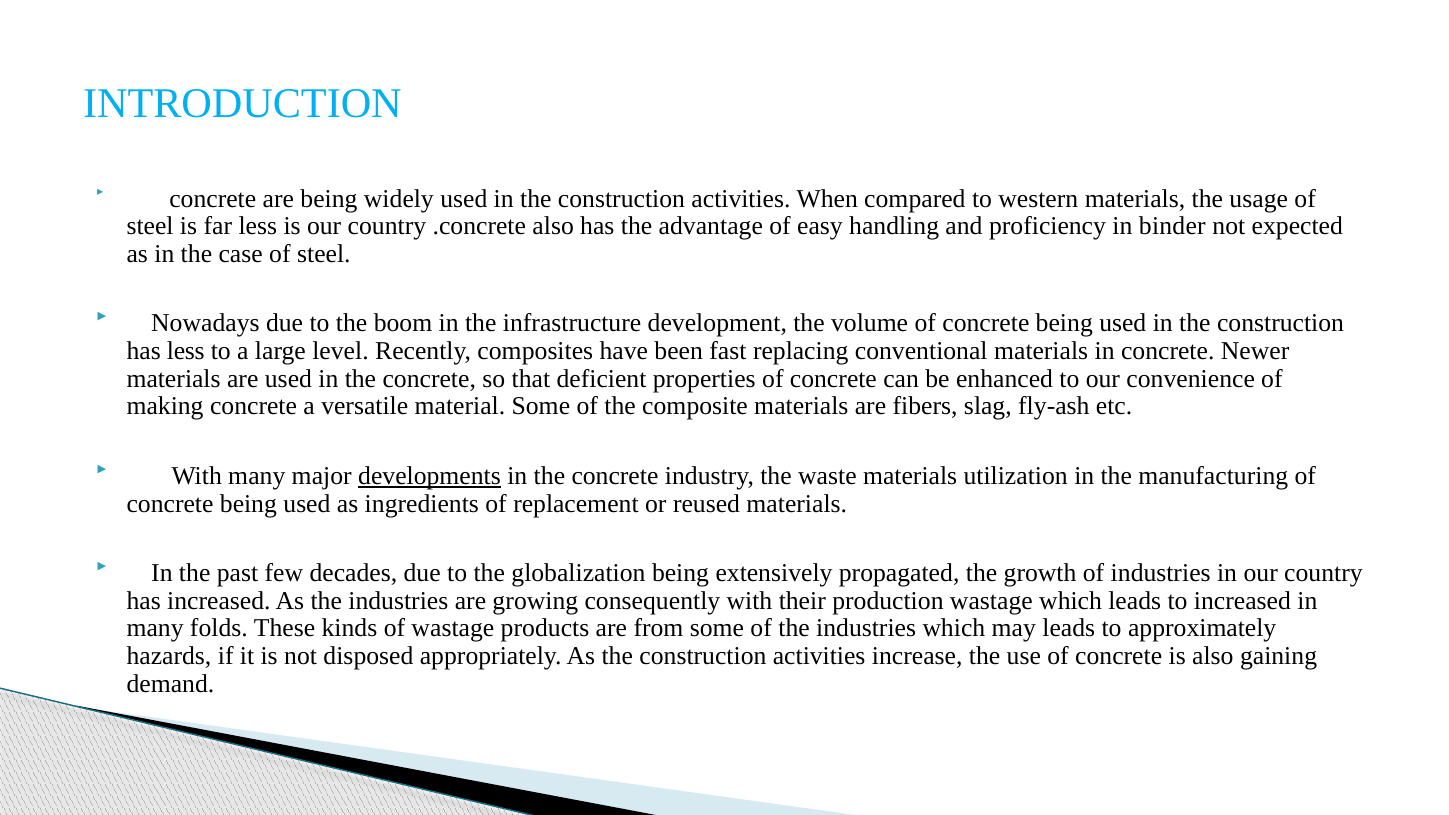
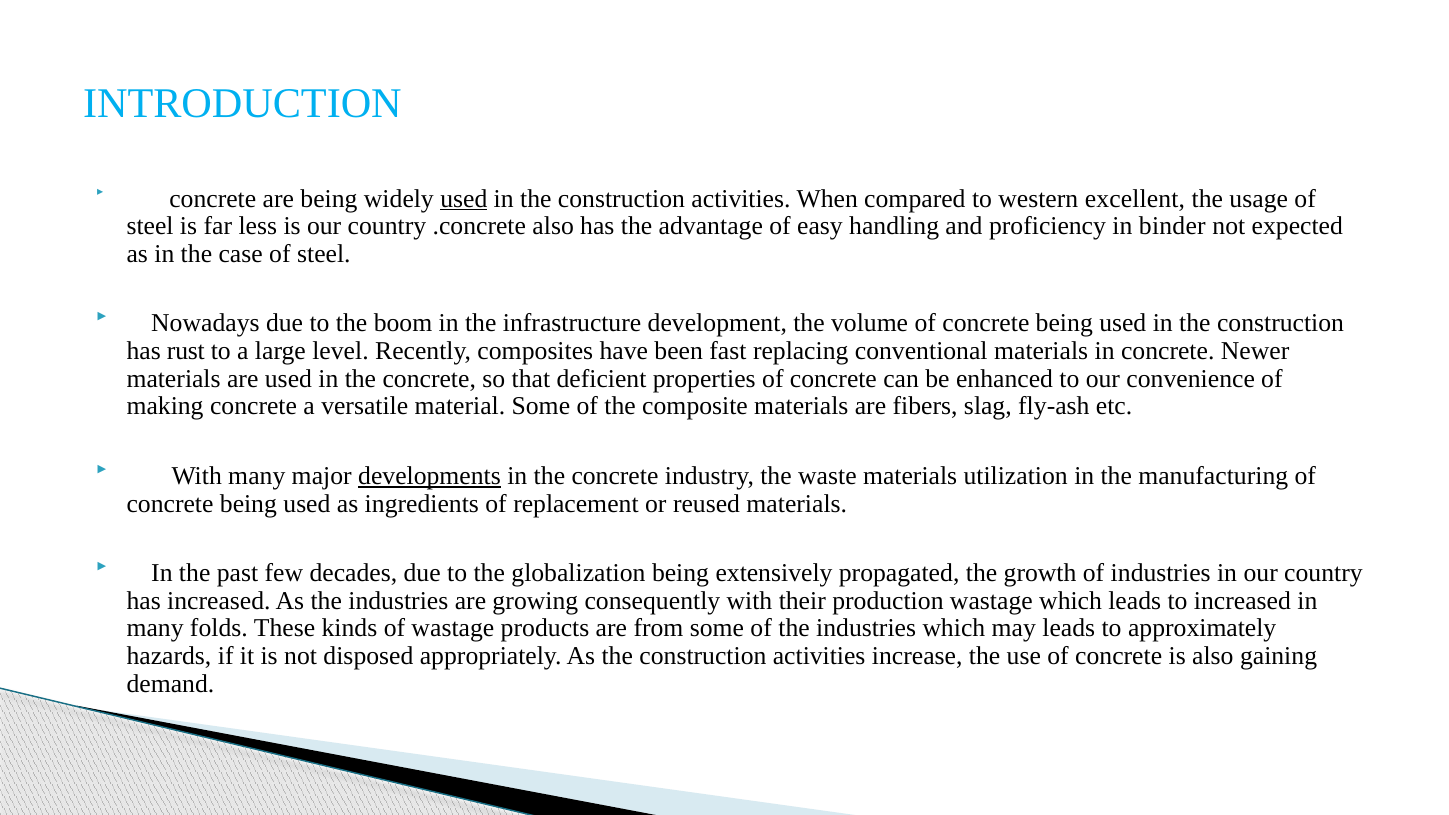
used underline: none -> present (464, 199)
western materials: materials -> excellent (1135, 199)
has less: less -> rust (186, 351)
